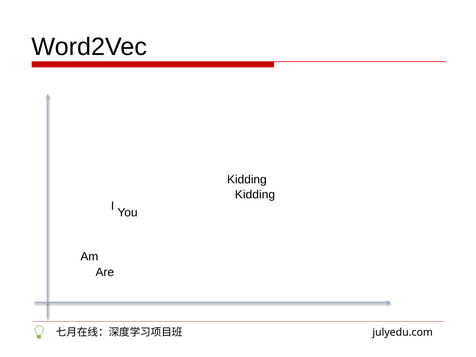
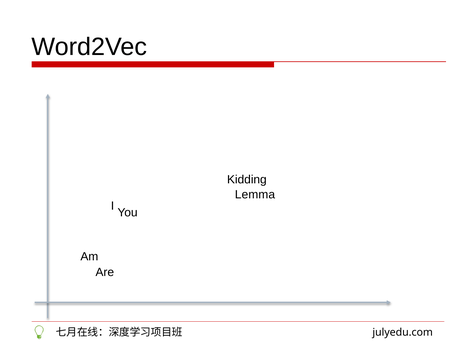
Kidding: Kidding -> Lemma (255, 194)
